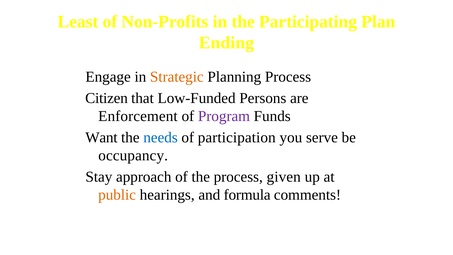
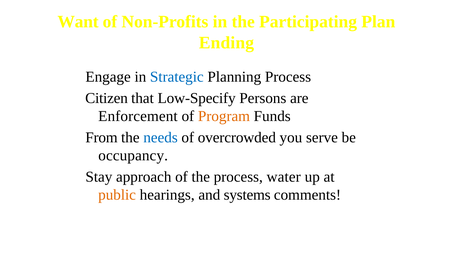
Least: Least -> Want (78, 22)
Strategic colour: orange -> blue (177, 77)
Low-Funded: Low-Funded -> Low-Specify (197, 98)
Program colour: purple -> orange (224, 116)
Want: Want -> From (101, 137)
participation: participation -> overcrowded (237, 137)
given: given -> water (284, 177)
formula: formula -> systems (247, 195)
